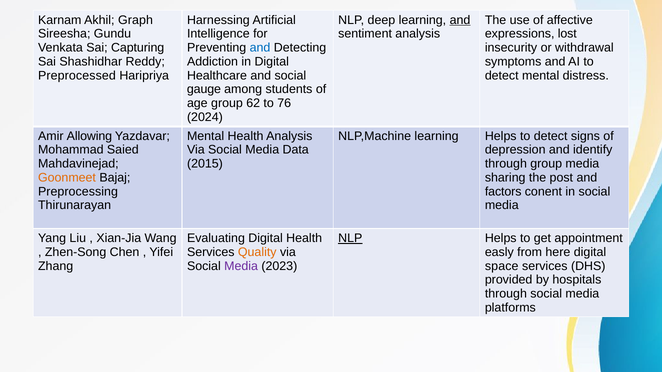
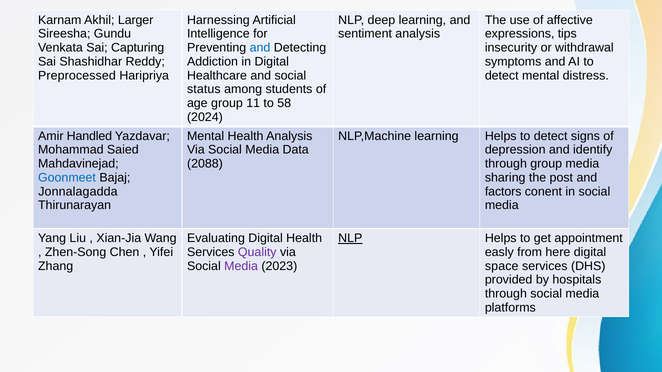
Graph: Graph -> Larger (136, 20)
and underline: present -> none (460, 20)
lost: lost -> tips (567, 34)
gauge: gauge -> status (204, 89)
62: 62 -> 11 (253, 103)
76: 76 -> 58 (284, 103)
Allowing: Allowing -> Handled (89, 136)
2015: 2015 -> 2088 (205, 164)
Goonmeet colour: orange -> blue (67, 178)
Preprocessing: Preprocessing -> Jonnalagadda (78, 192)
Quality colour: orange -> purple (257, 252)
